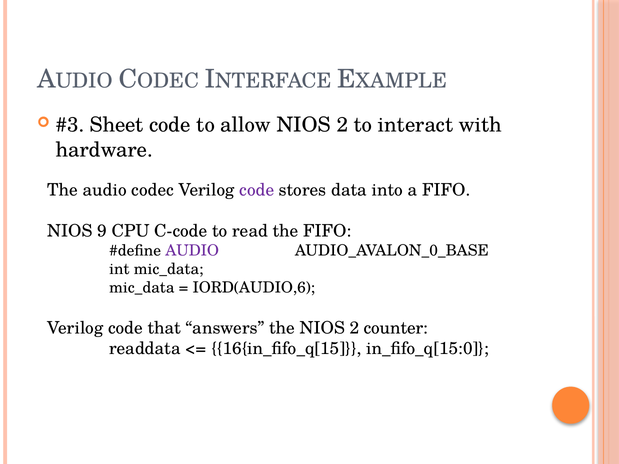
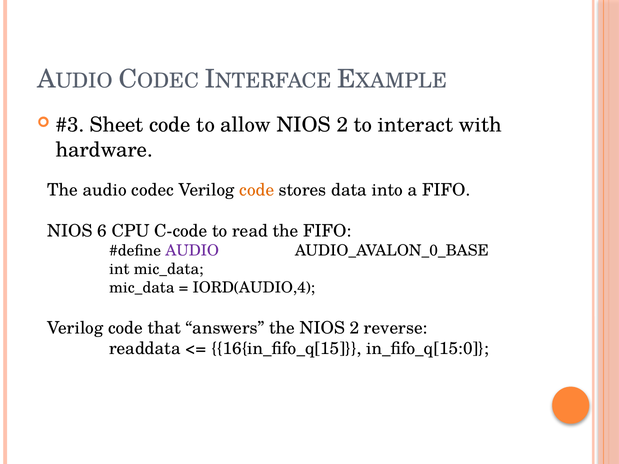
code colour: purple -> orange (257, 190)
9: 9 -> 6 (102, 231)
IORD(AUDIO,6: IORD(AUDIO,6 -> IORD(AUDIO,4 (254, 288)
counter: counter -> reverse (396, 328)
